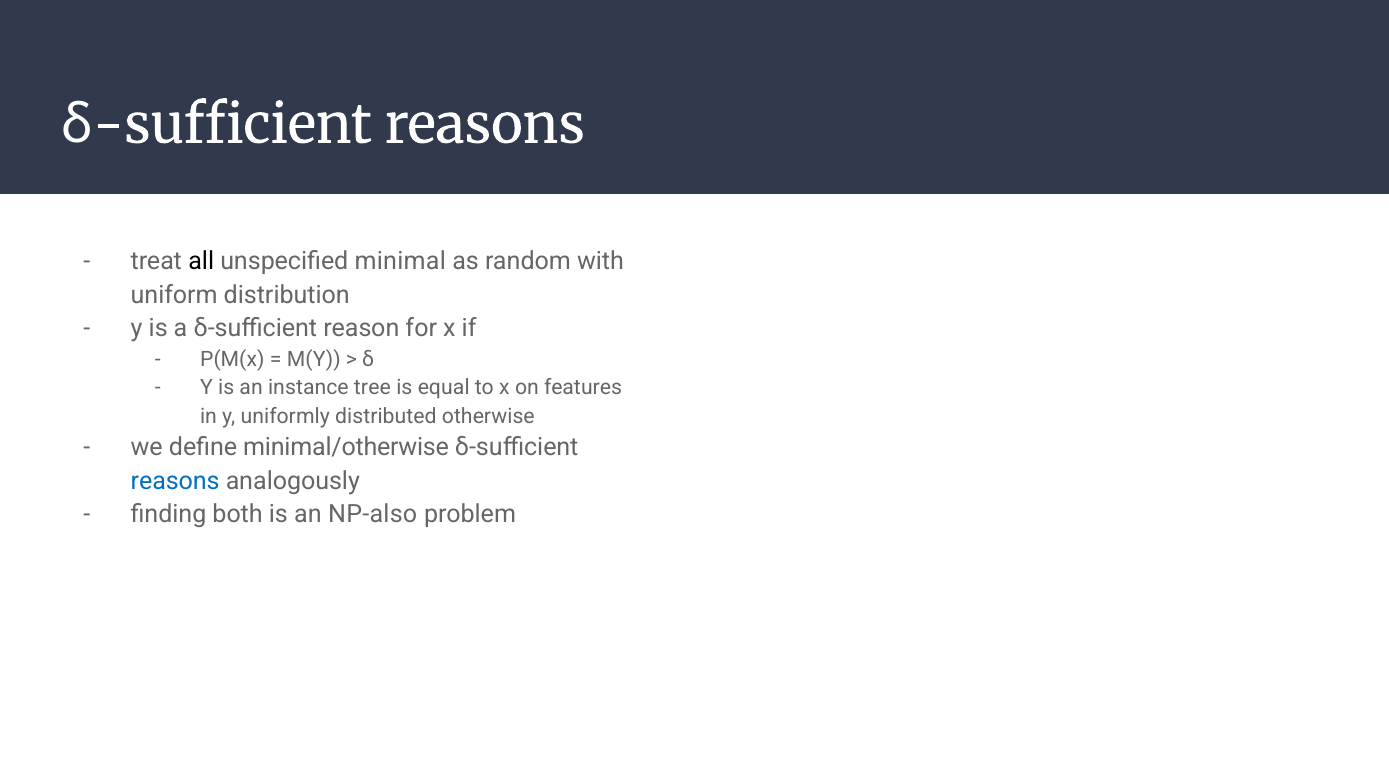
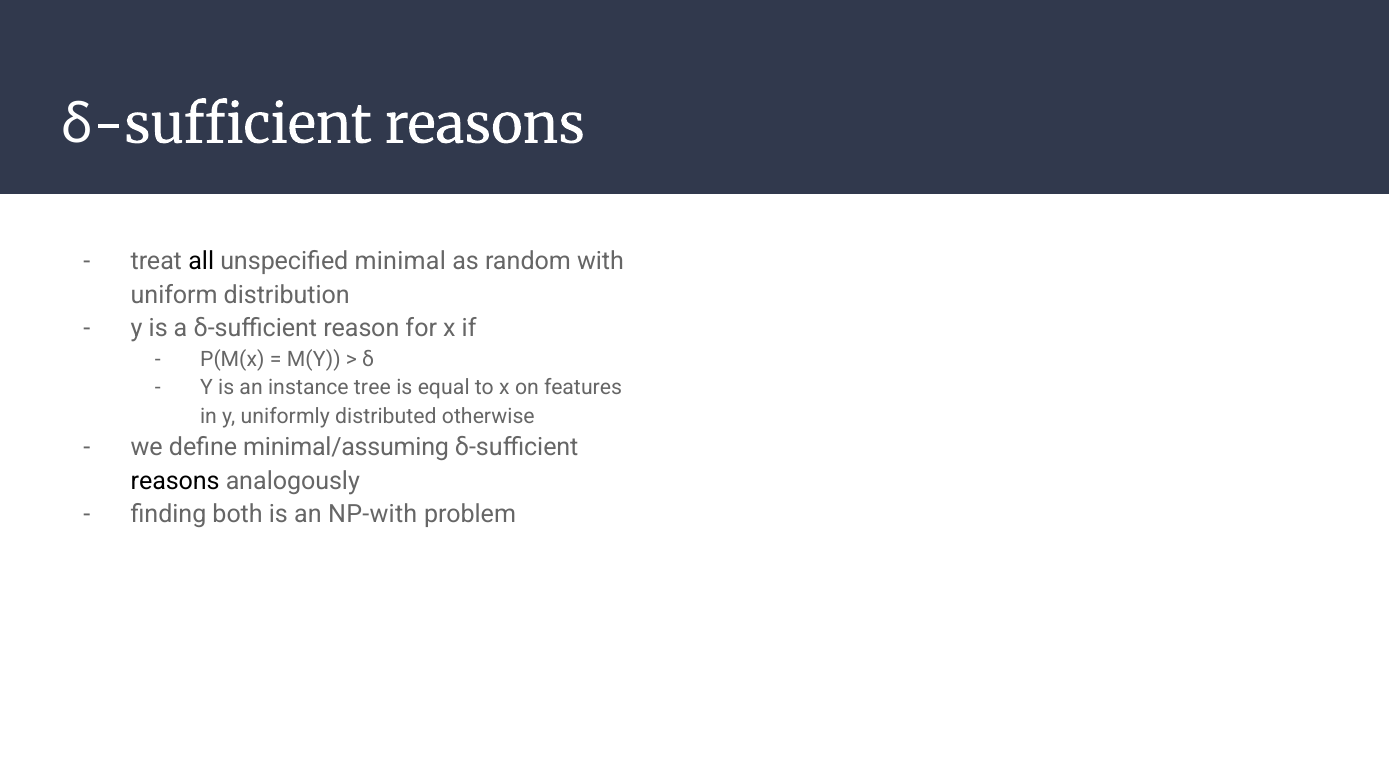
minimal/otherwise: minimal/otherwise -> minimal/assuming (346, 448)
reasons colour: blue -> black (175, 481)
NP-also: NP-also -> NP-with (373, 514)
